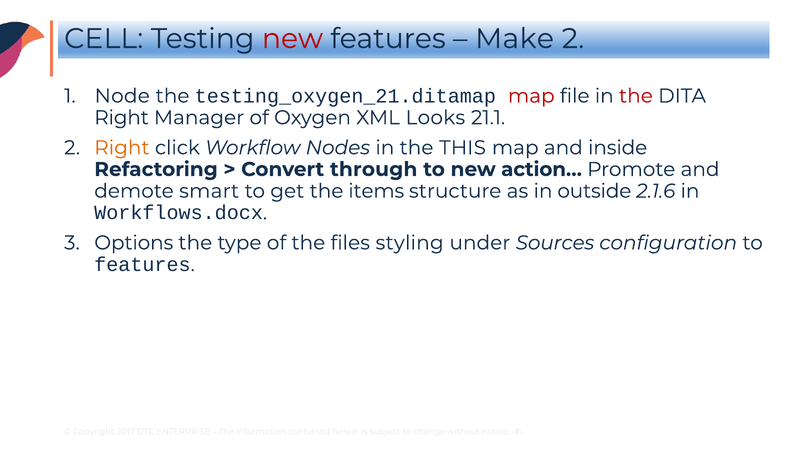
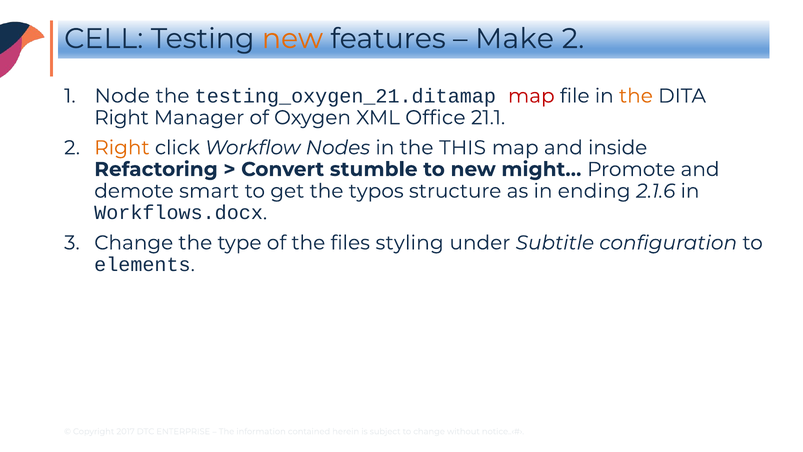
new colour: red -> orange (292, 39)
the colour: red -> orange (636, 96)
Looks: Looks -> Office (435, 118)
through: through -> stumble (374, 169)
action…: action… -> might… (541, 169)
items: items -> typos (376, 191)
outside: outside -> ending (594, 191)
Options: Options -> Change (134, 243)
Sources: Sources -> Subtitle (555, 243)
features: features -> elements (142, 264)
